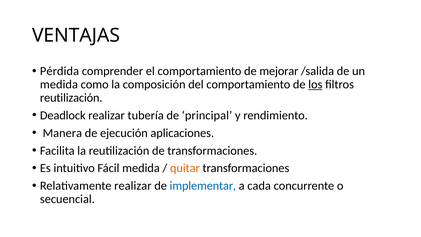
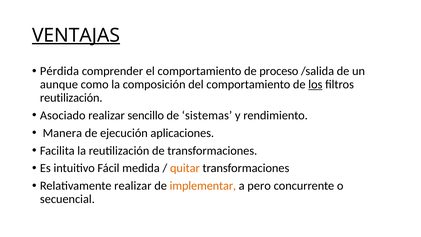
VENTAJAS underline: none -> present (76, 35)
mejorar: mejorar -> proceso (279, 71)
medida: medida -> aunque (59, 84)
Deadlock: Deadlock -> Asociado (63, 115)
tubería: tubería -> sencillo (146, 115)
principal: principal -> sistemas (207, 115)
implementar colour: blue -> orange (203, 186)
cada: cada -> pero (259, 186)
